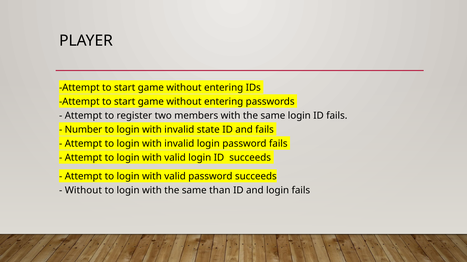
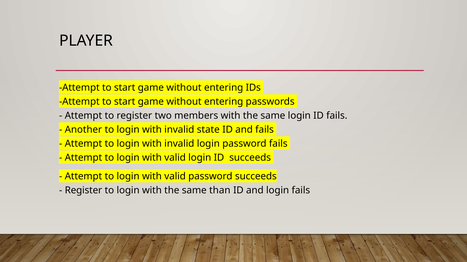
Number: Number -> Another (83, 130)
Without: Without -> Register (83, 191)
